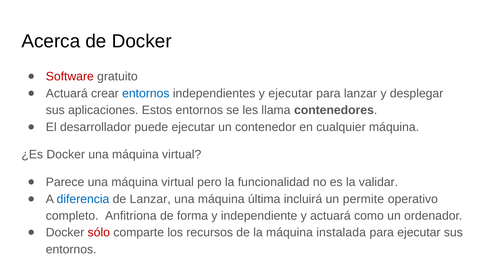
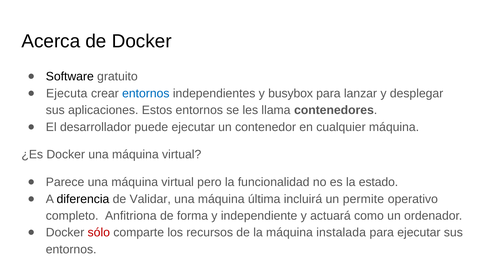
Software colour: red -> black (70, 77)
Actuará: Actuará -> Ejecuta (67, 93)
y ejecutar: ejecutar -> busybox (291, 93)
validar: validar -> estado (378, 182)
diferencia colour: blue -> black (83, 199)
de Lanzar: Lanzar -> Validar (150, 199)
